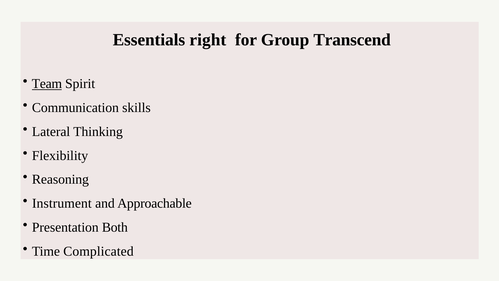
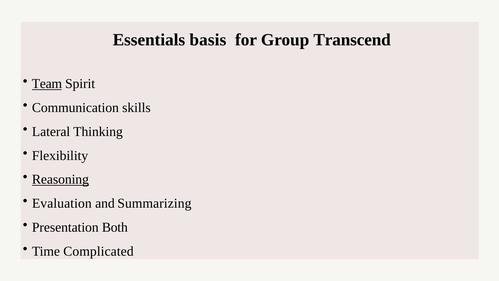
right: right -> basis (208, 40)
Reasoning underline: none -> present (60, 179)
Instrument: Instrument -> Evaluation (62, 203)
Approachable: Approachable -> Summarizing (154, 203)
